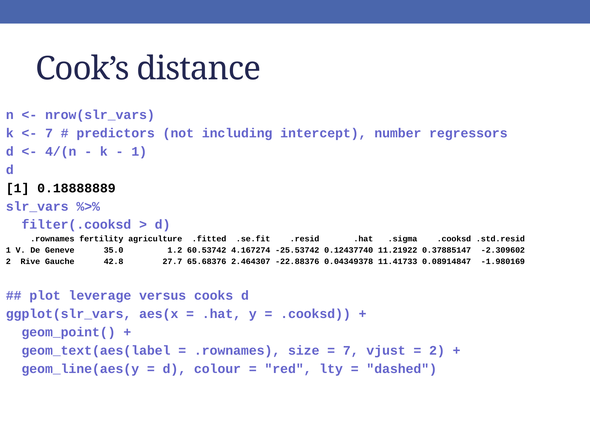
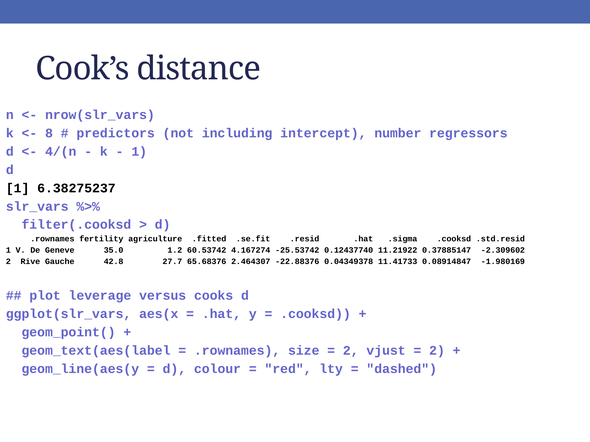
7: 7 -> 8 (49, 133)
0.18888889: 0.18888889 -> 6.38275237 (76, 188)
7: 7 -> 2 (351, 351)
